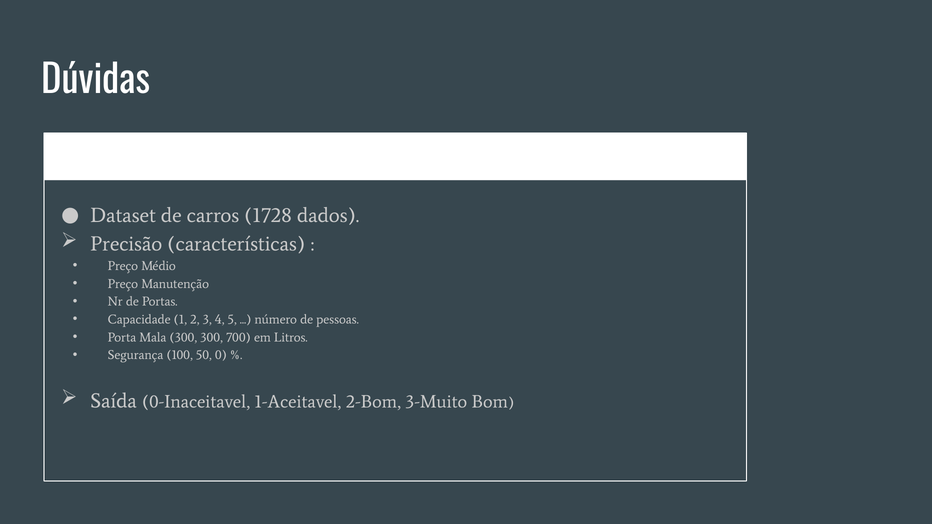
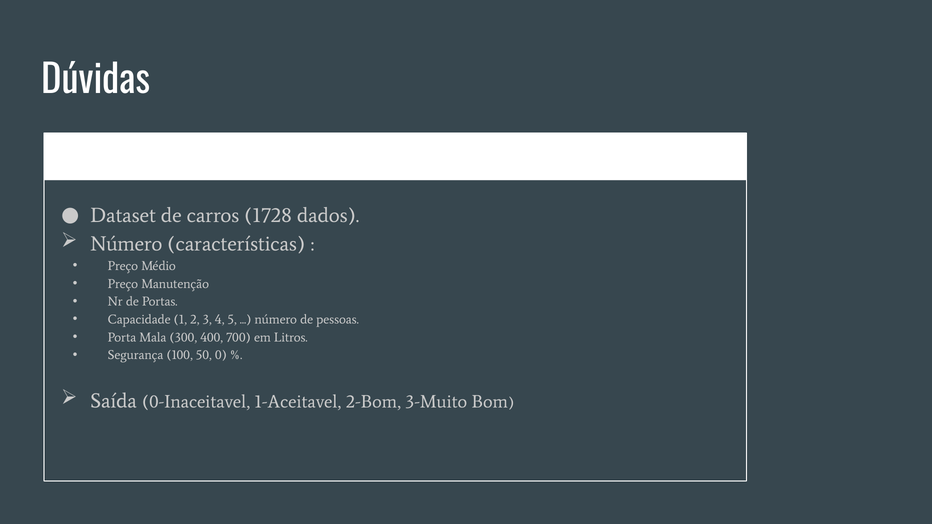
Precisão: Precisão -> Número (126, 244)
300 300: 300 -> 400 (212, 337)
